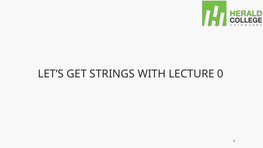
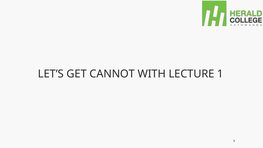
STRINGS: STRINGS -> CANNOT (112, 74)
0: 0 -> 1 (220, 74)
